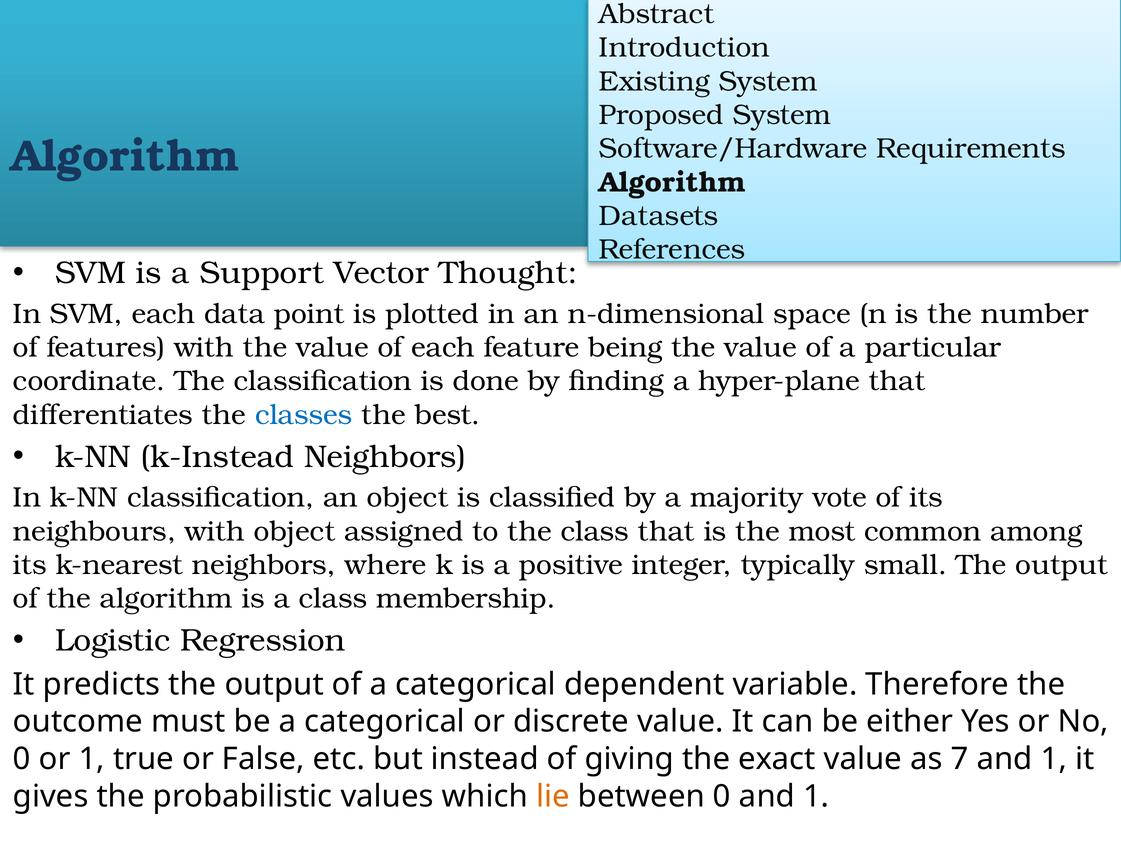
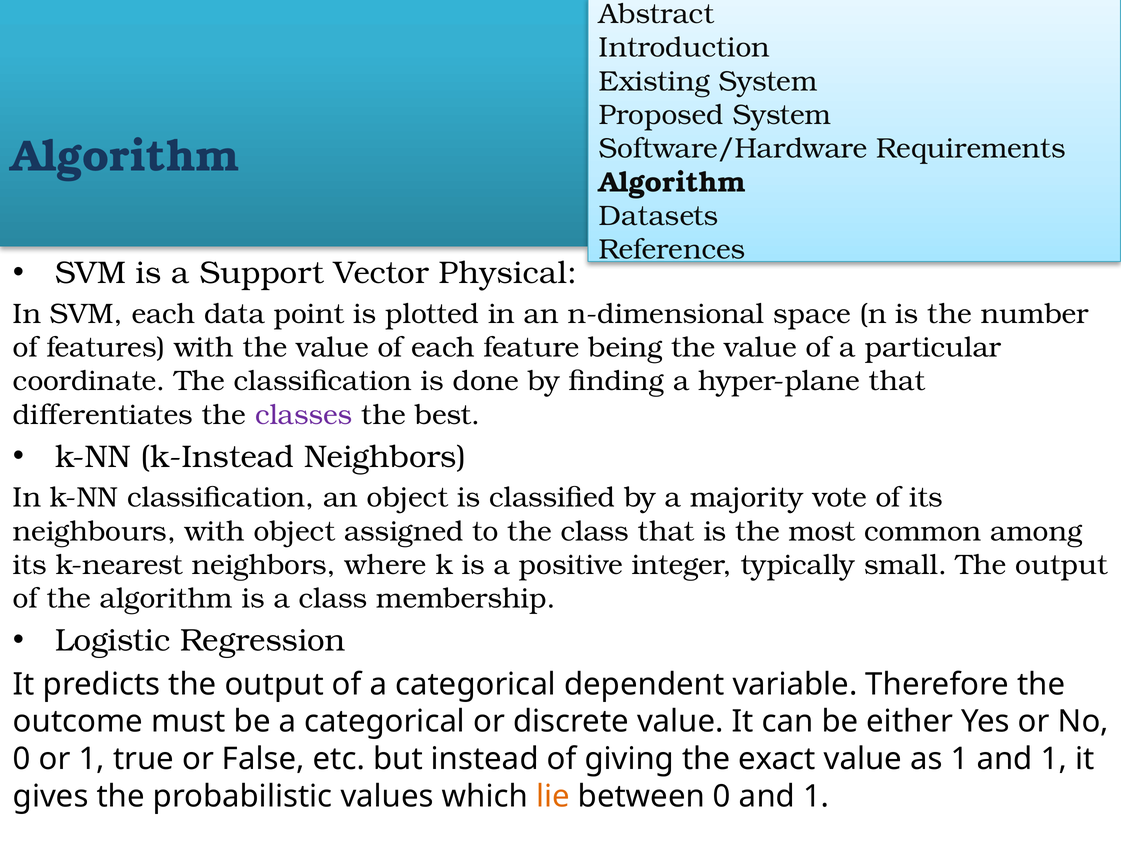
Thought: Thought -> Physical (508, 273)
classes colour: blue -> purple (304, 415)
as 7: 7 -> 1 (960, 759)
